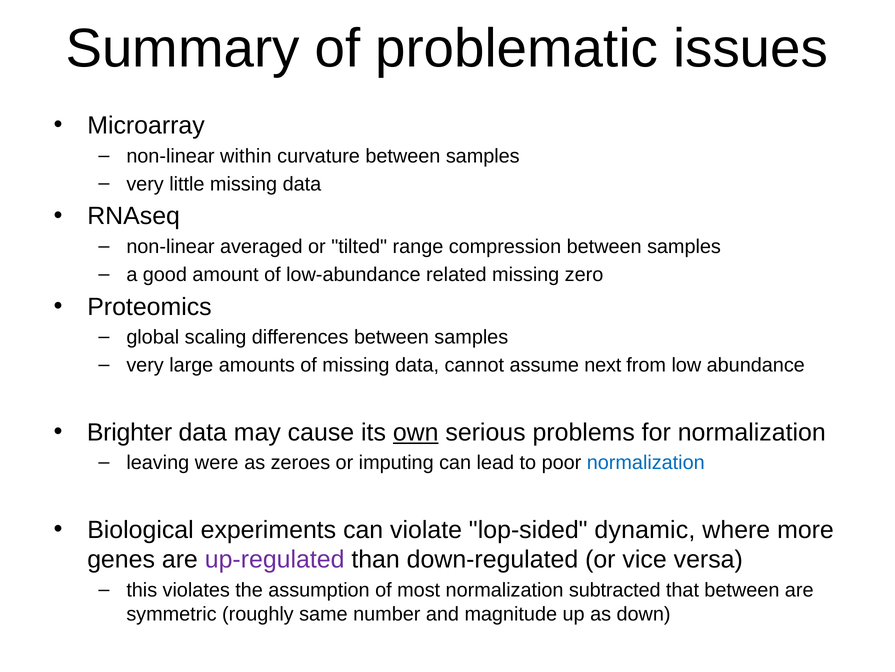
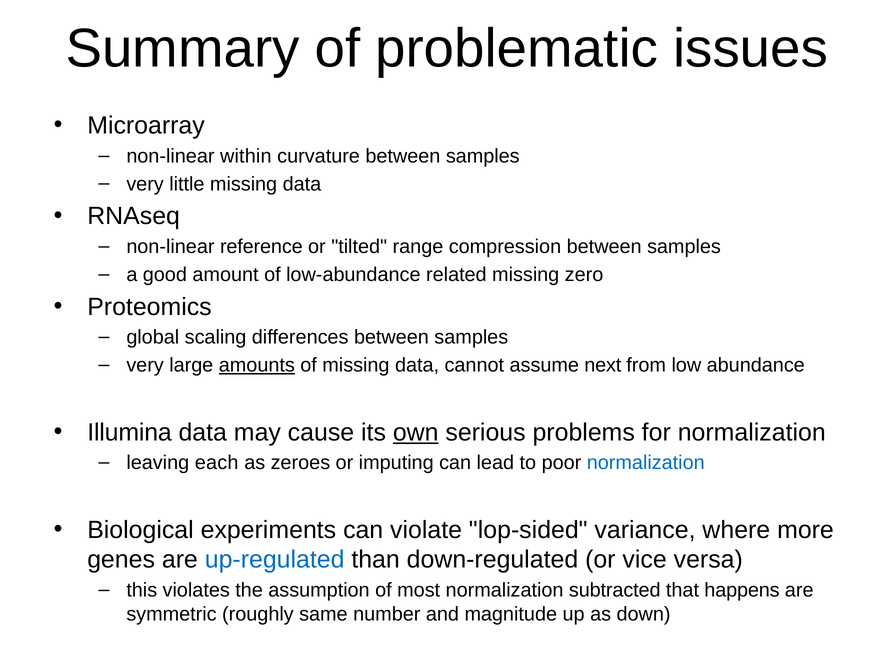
averaged: averaged -> reference (261, 247)
amounts underline: none -> present (257, 365)
Brighter: Brighter -> Illumina (130, 432)
were: were -> each (217, 462)
dynamic: dynamic -> variance (645, 529)
up-regulated colour: purple -> blue (275, 559)
that between: between -> happens (742, 590)
